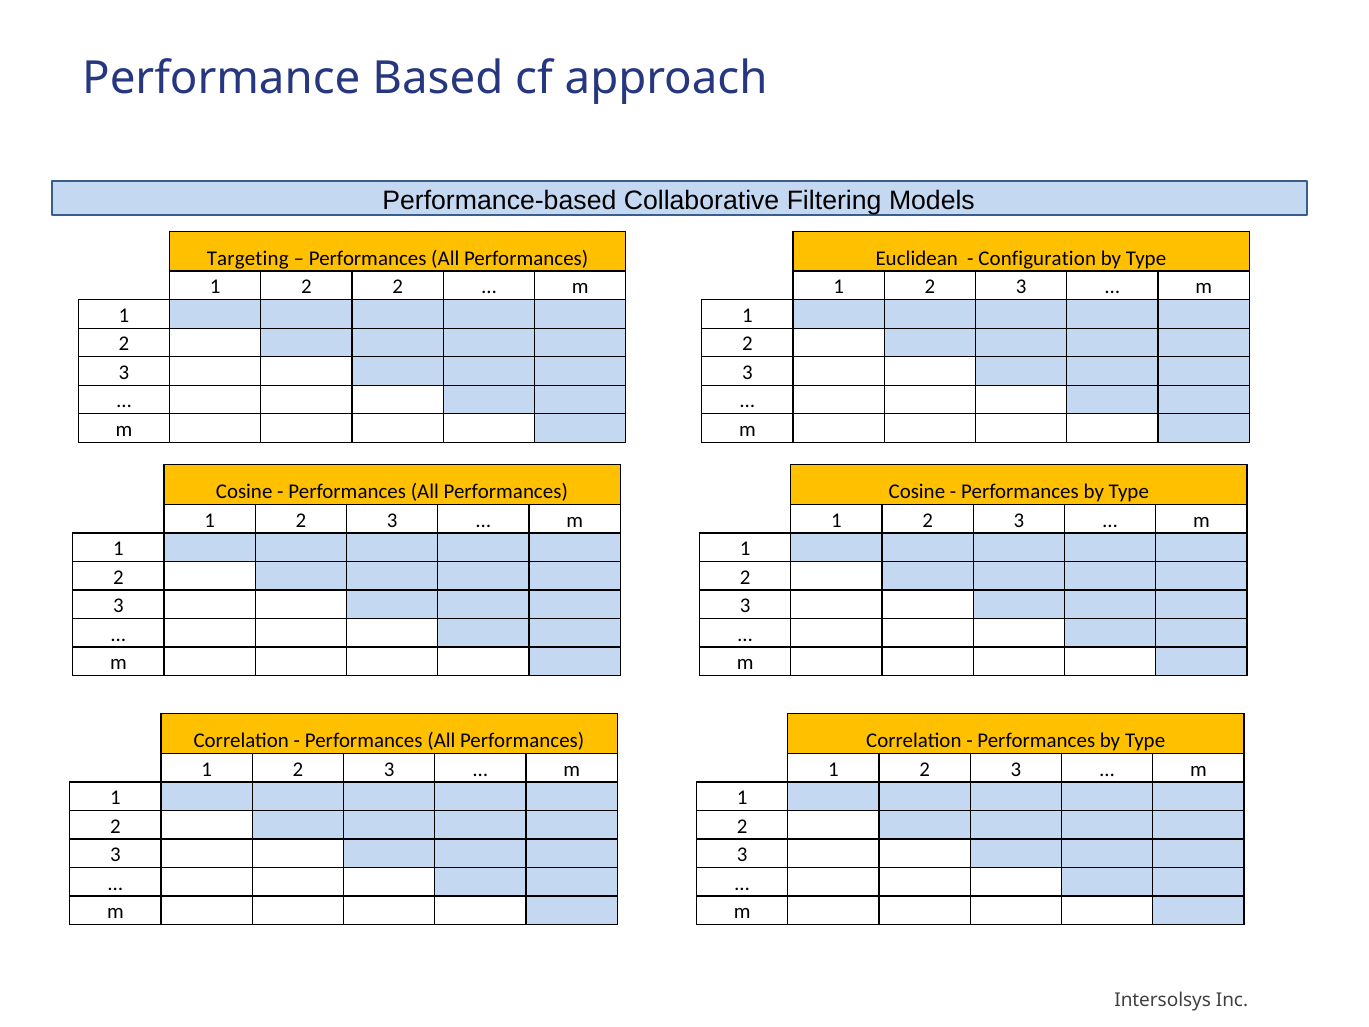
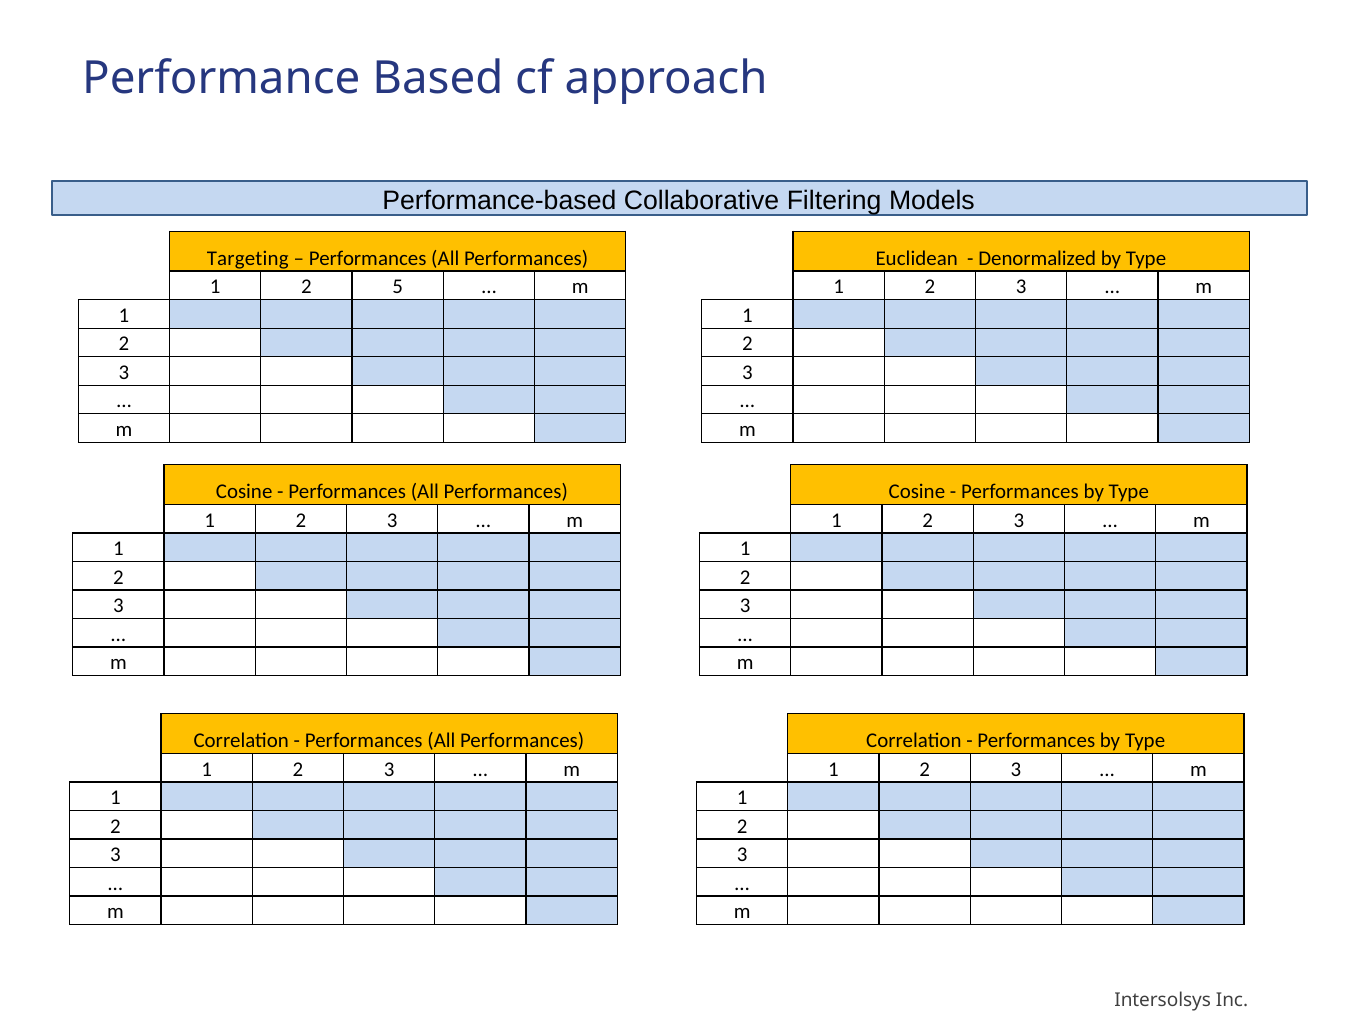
Configuration: Configuration -> Denormalized (1037, 258)
2 2: 2 -> 5 (398, 287)
